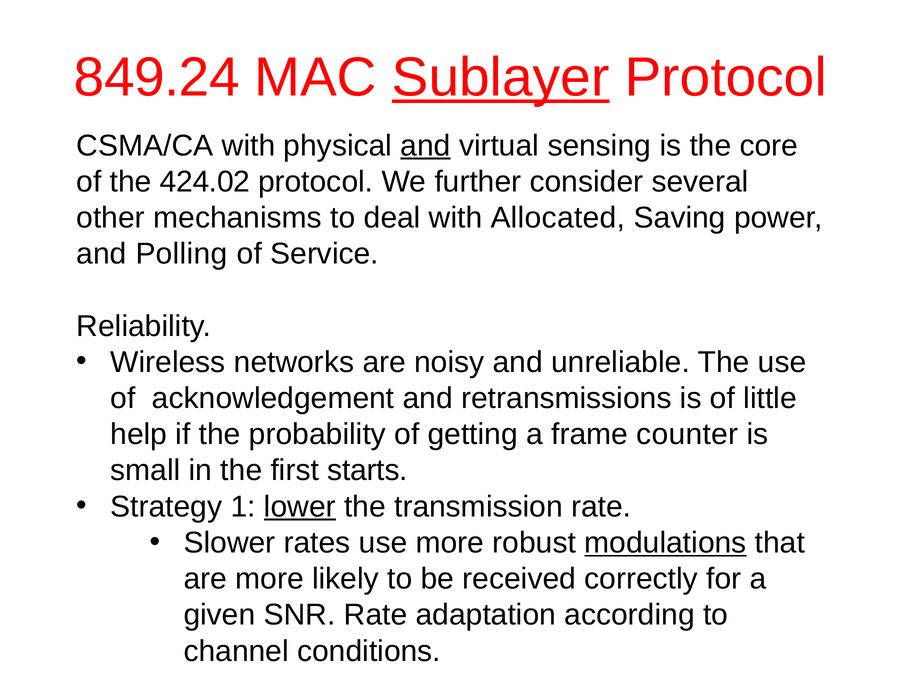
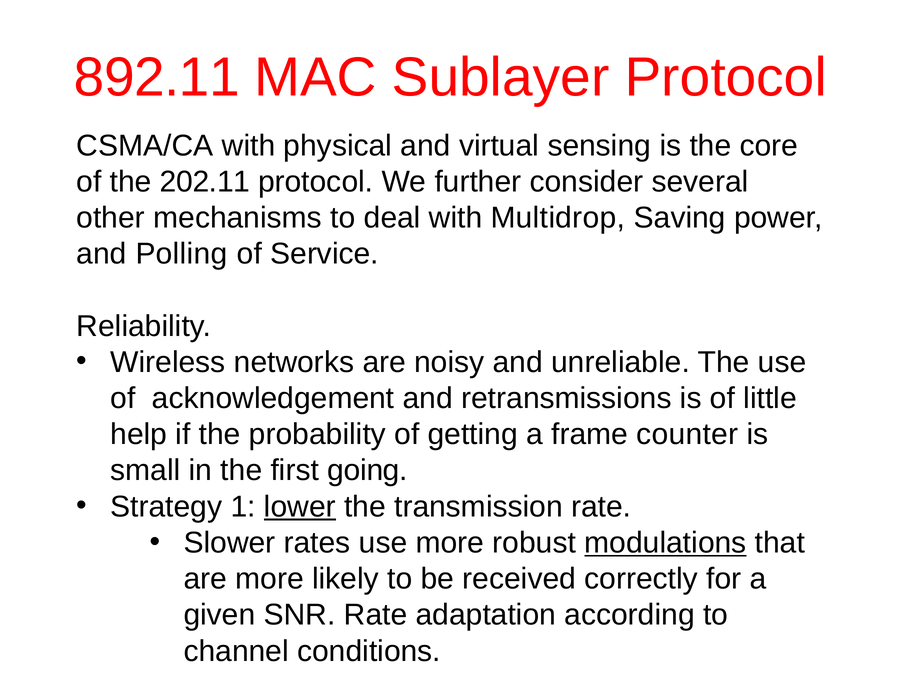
849.24: 849.24 -> 892.11 (157, 77)
Sublayer underline: present -> none (501, 77)
and underline: present -> none (426, 145)
424.02: 424.02 -> 202.11 (205, 182)
Allocated: Allocated -> Multidrop (558, 218)
starts: starts -> going (368, 470)
